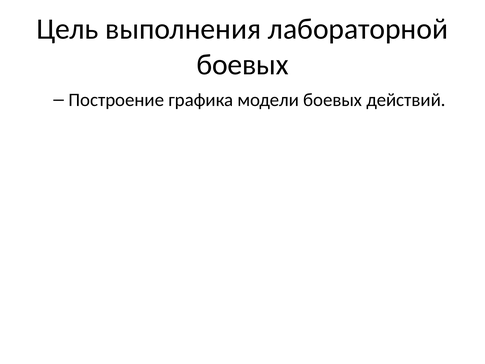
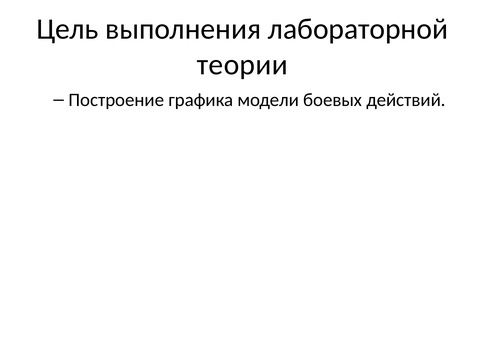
боевых: боевых -> теории (242, 65)
